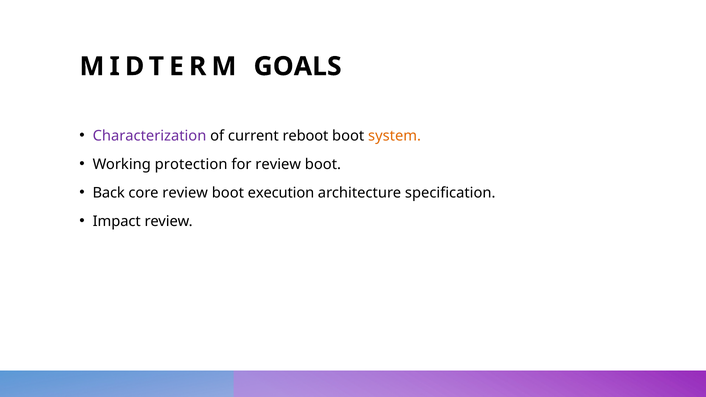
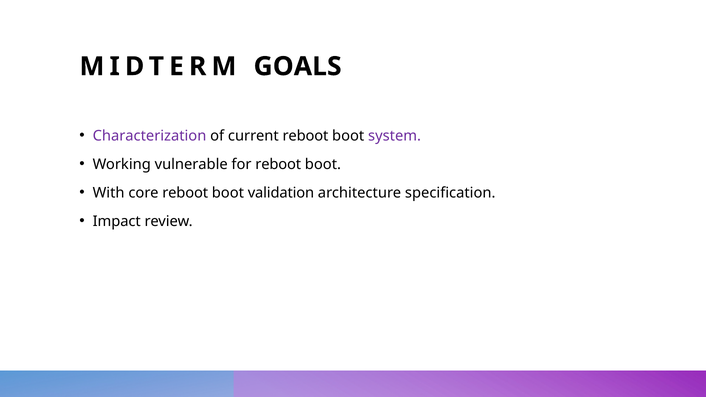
system colour: orange -> purple (395, 136)
protection: protection -> vulnerable (191, 164)
for review: review -> reboot (278, 164)
Back: Back -> With (109, 193)
core review: review -> reboot (185, 193)
execution: execution -> validation (281, 193)
